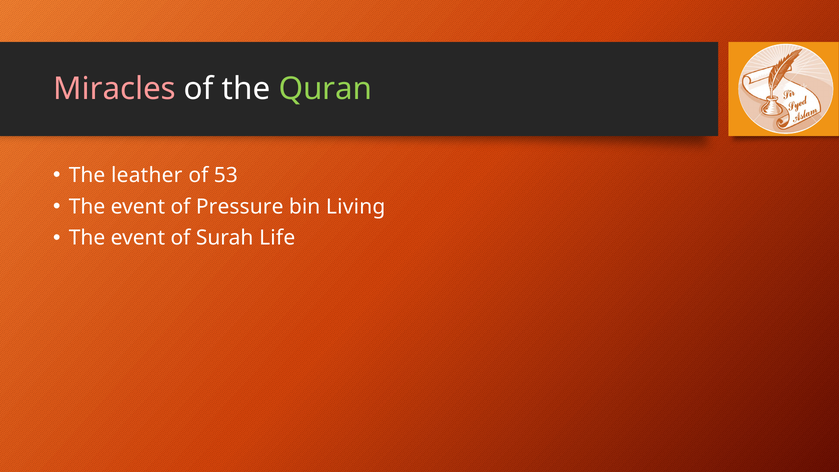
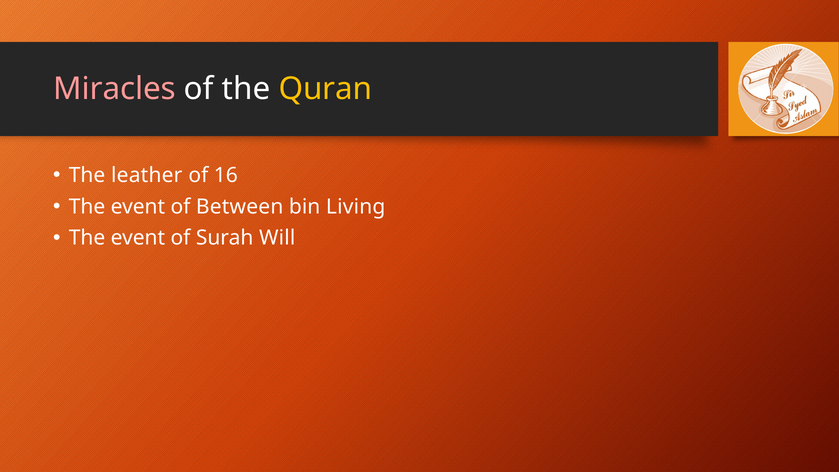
Quran colour: light green -> yellow (325, 89)
53: 53 -> 16 (226, 175)
Pressure: Pressure -> Between (240, 207)
Life: Life -> Will (277, 238)
